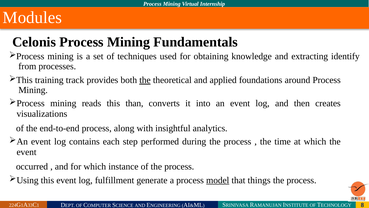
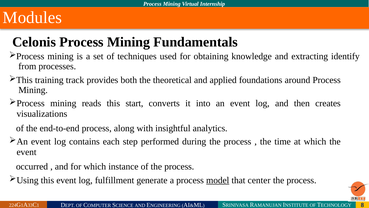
the underline: present -> none (145, 80)
than: than -> start (134, 103)
things: things -> center (259, 180)
